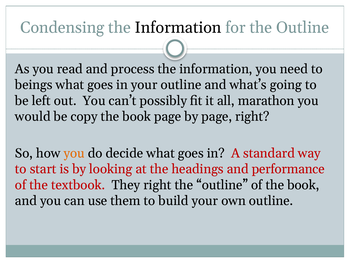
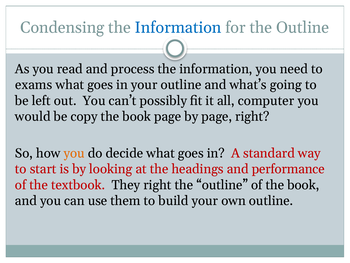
Information colour: black -> blue (178, 28)
beings: beings -> exams (34, 85)
marathon: marathon -> computer (266, 101)
